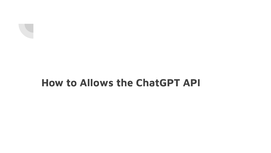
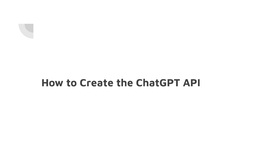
Allows: Allows -> Create (97, 83)
